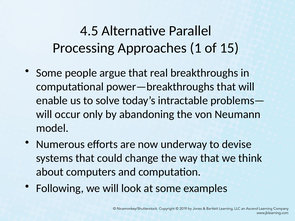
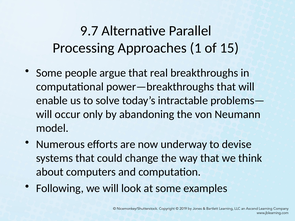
4.5: 4.5 -> 9.7 (89, 31)
